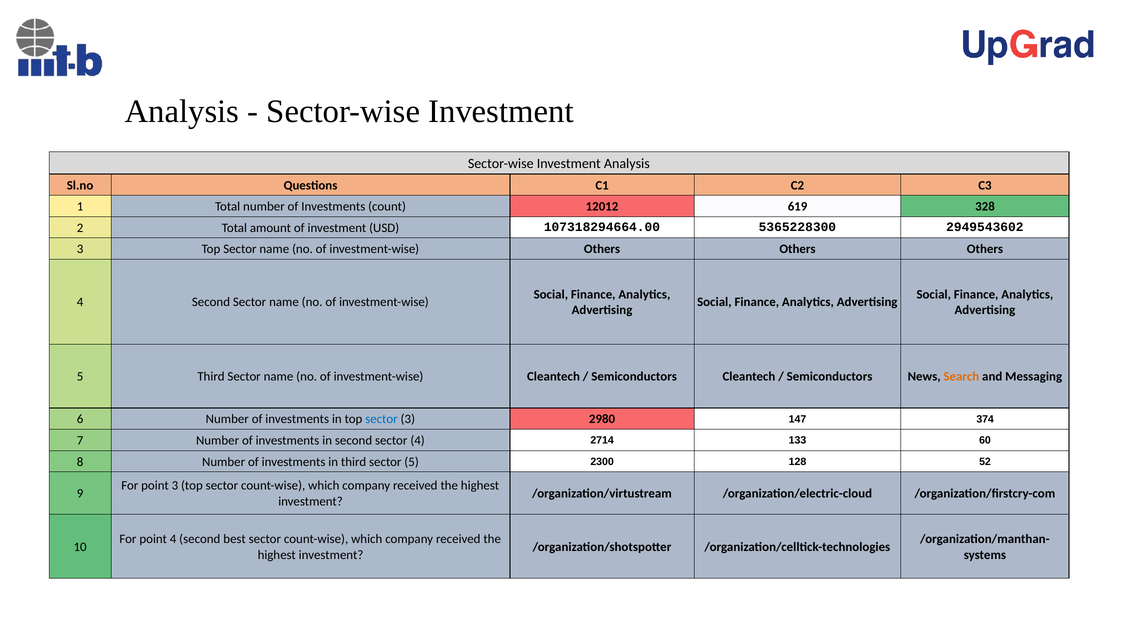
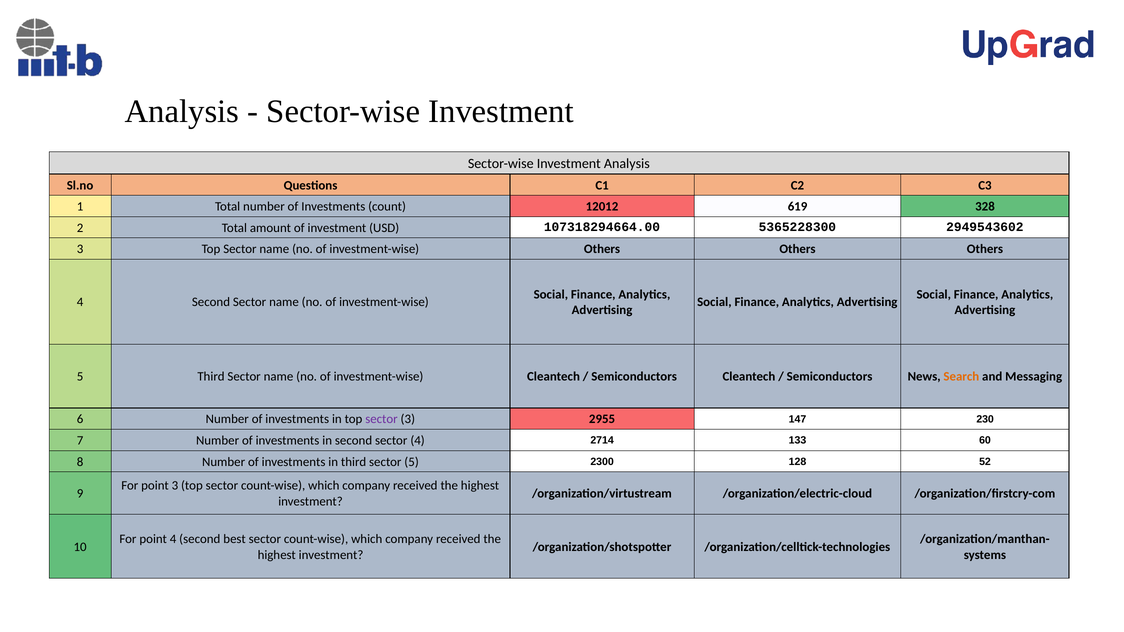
sector colour: blue -> purple (381, 419)
2980: 2980 -> 2955 (602, 419)
374: 374 -> 230 (985, 419)
